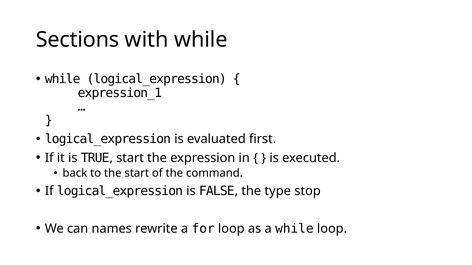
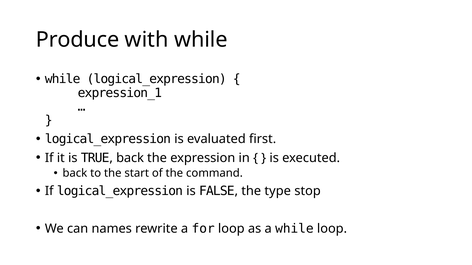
Sections: Sections -> Produce (78, 40)
start: start -> back (130, 158)
